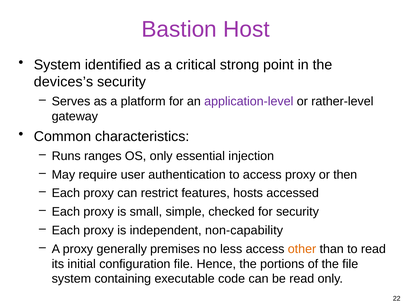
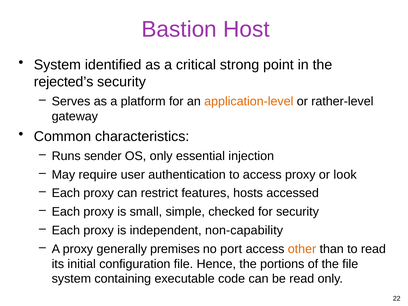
devices’s: devices’s -> rejected’s (64, 82)
application-level colour: purple -> orange (249, 101)
ranges: ranges -> sender (103, 156)
then: then -> look (345, 175)
less: less -> port (231, 249)
